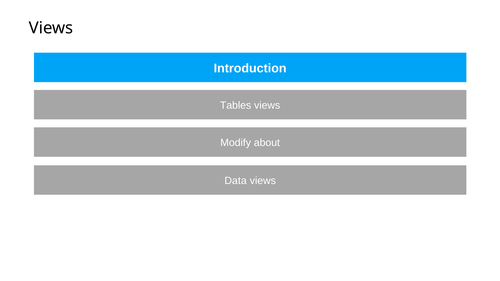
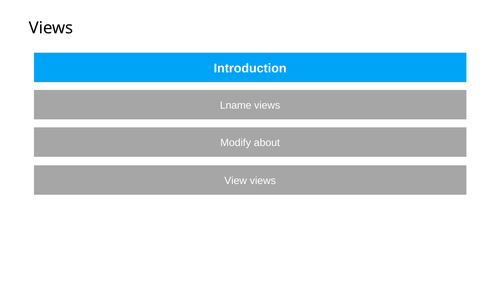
Tables: Tables -> Lname (236, 106)
Data: Data -> View (236, 181)
